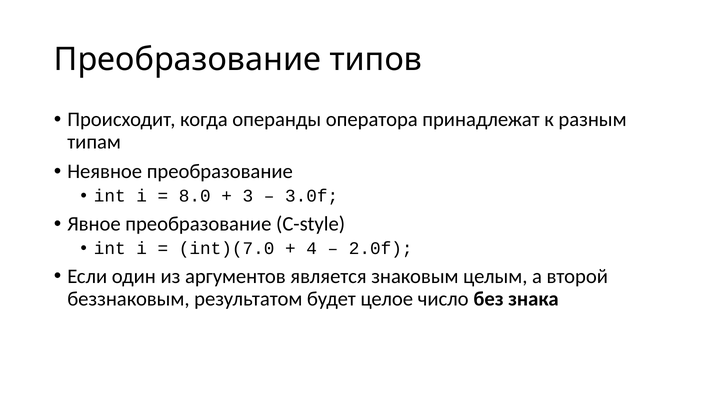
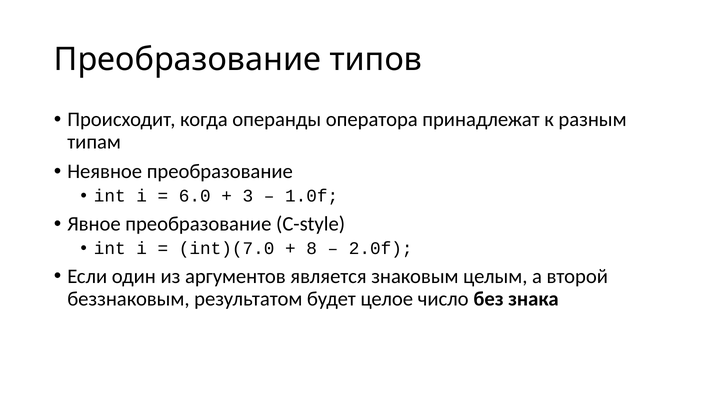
8.0: 8.0 -> 6.0 (195, 196)
3.0f: 3.0f -> 1.0f (312, 196)
4: 4 -> 8 (312, 249)
